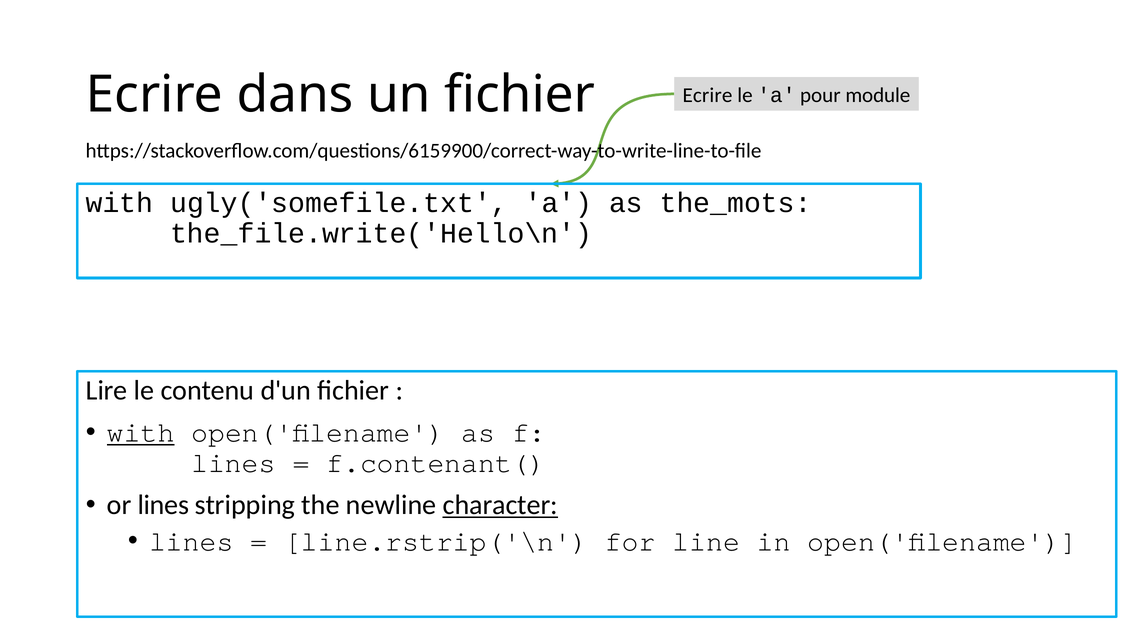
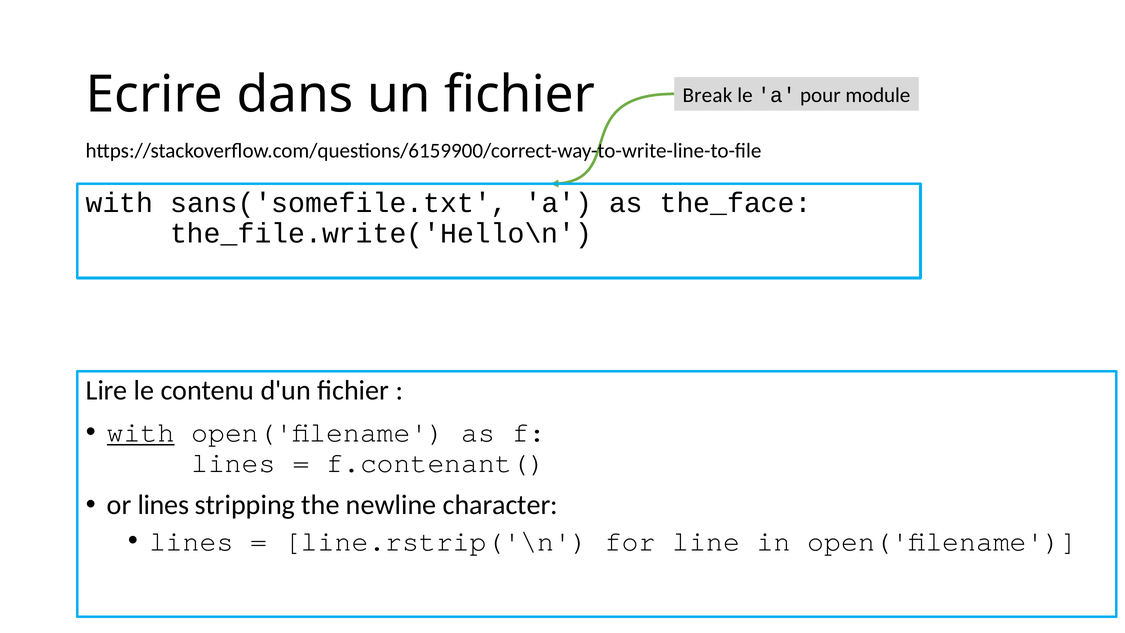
Ecrire: Ecrire -> Break (707, 95)
ugly('somefile.txt: ugly('somefile.txt -> sans('somefile.txt (339, 203)
the_mots: the_mots -> the_face (736, 203)
character underline: present -> none (500, 505)
